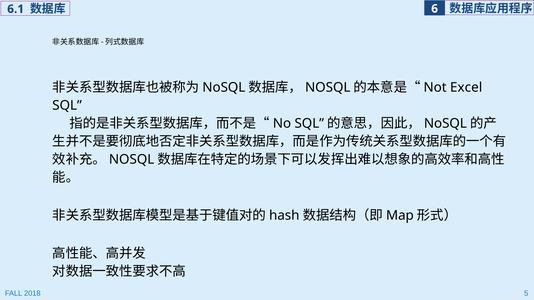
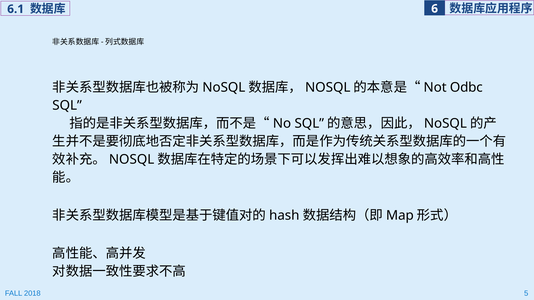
Excel: Excel -> Odbc (466, 87)
